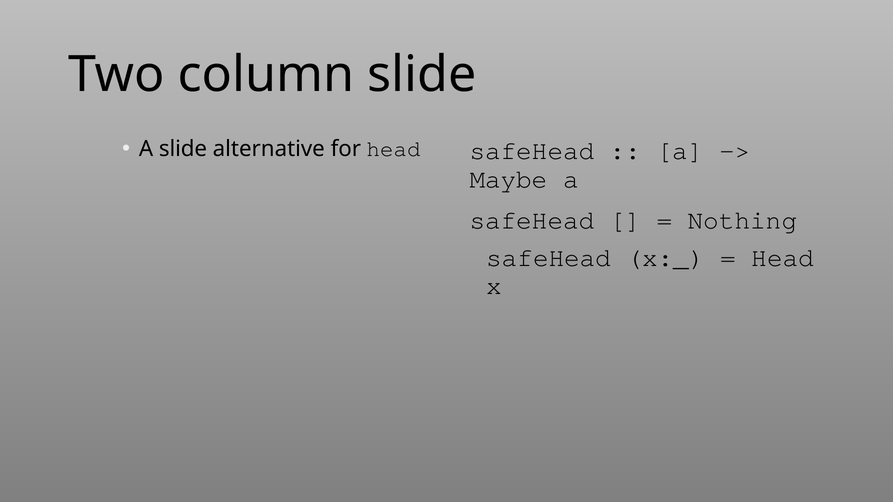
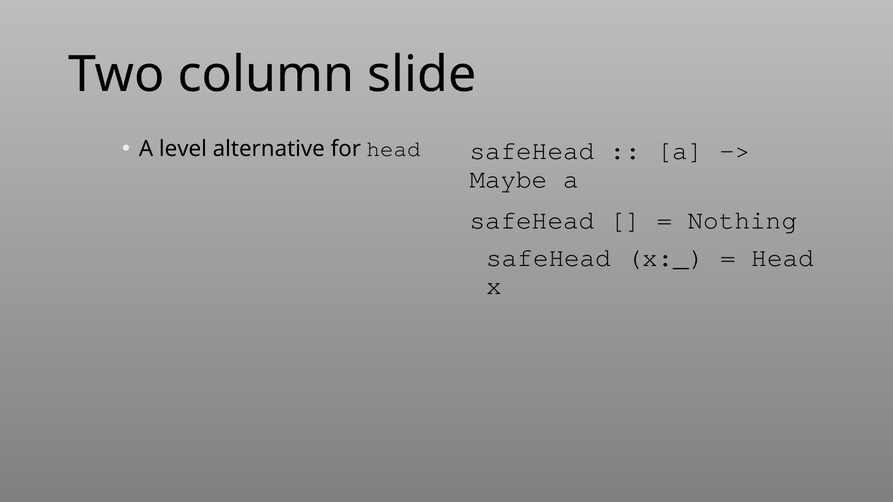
A slide: slide -> level (183, 149)
